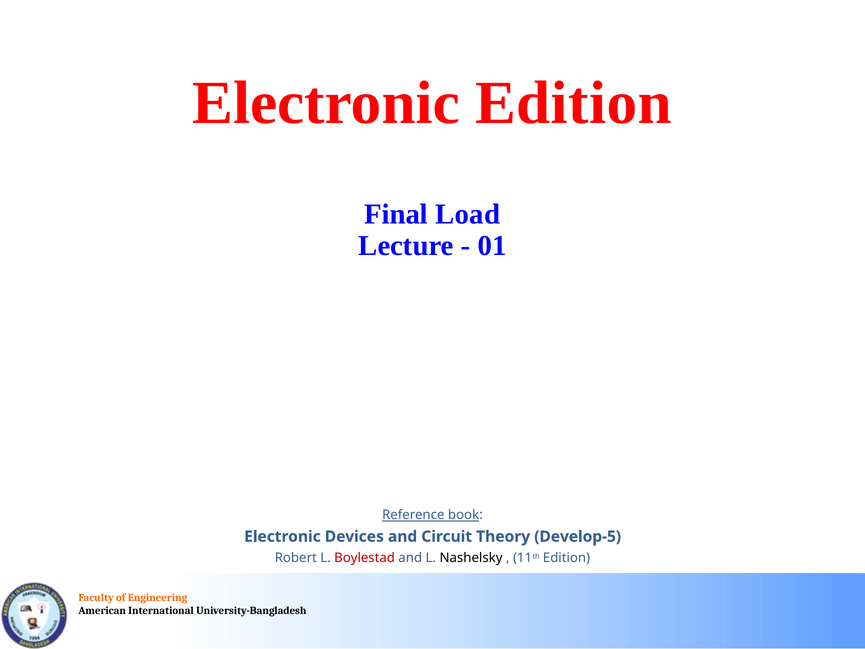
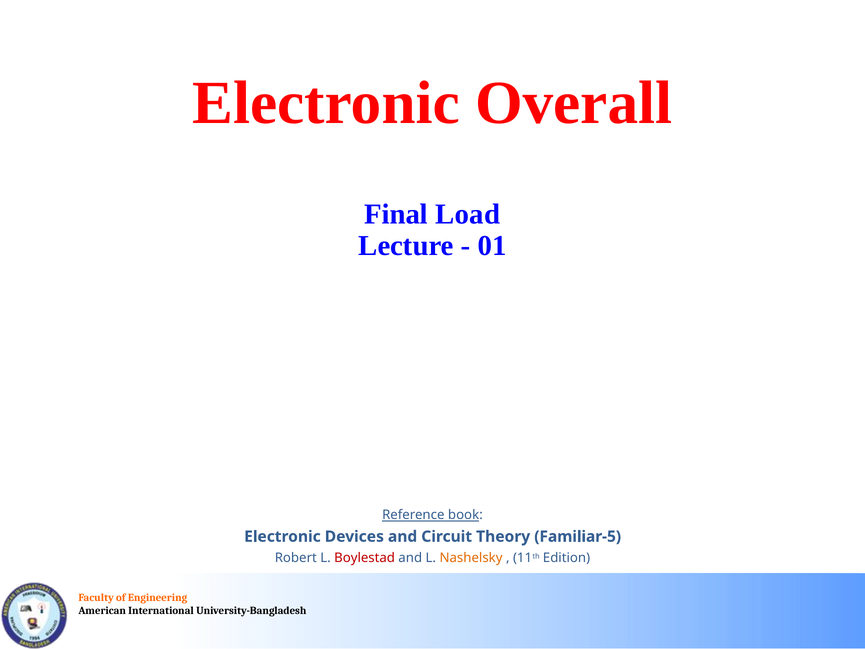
Electronic Edition: Edition -> Overall (574, 103)
Develop-5: Develop-5 -> Familiar-5 (578, 536)
Nashelsky colour: black -> orange (471, 558)
